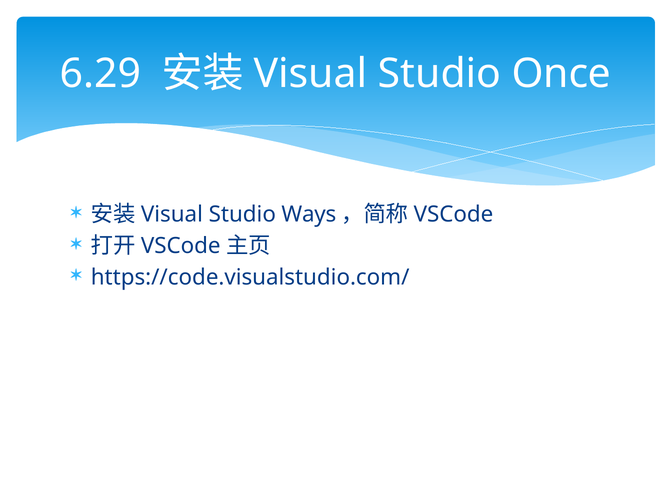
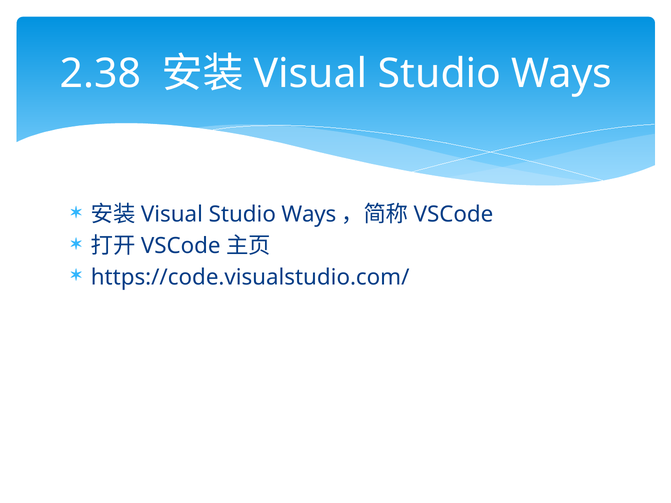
6.29: 6.29 -> 2.38 (100, 74)
Once: Once -> Ways (561, 74)
